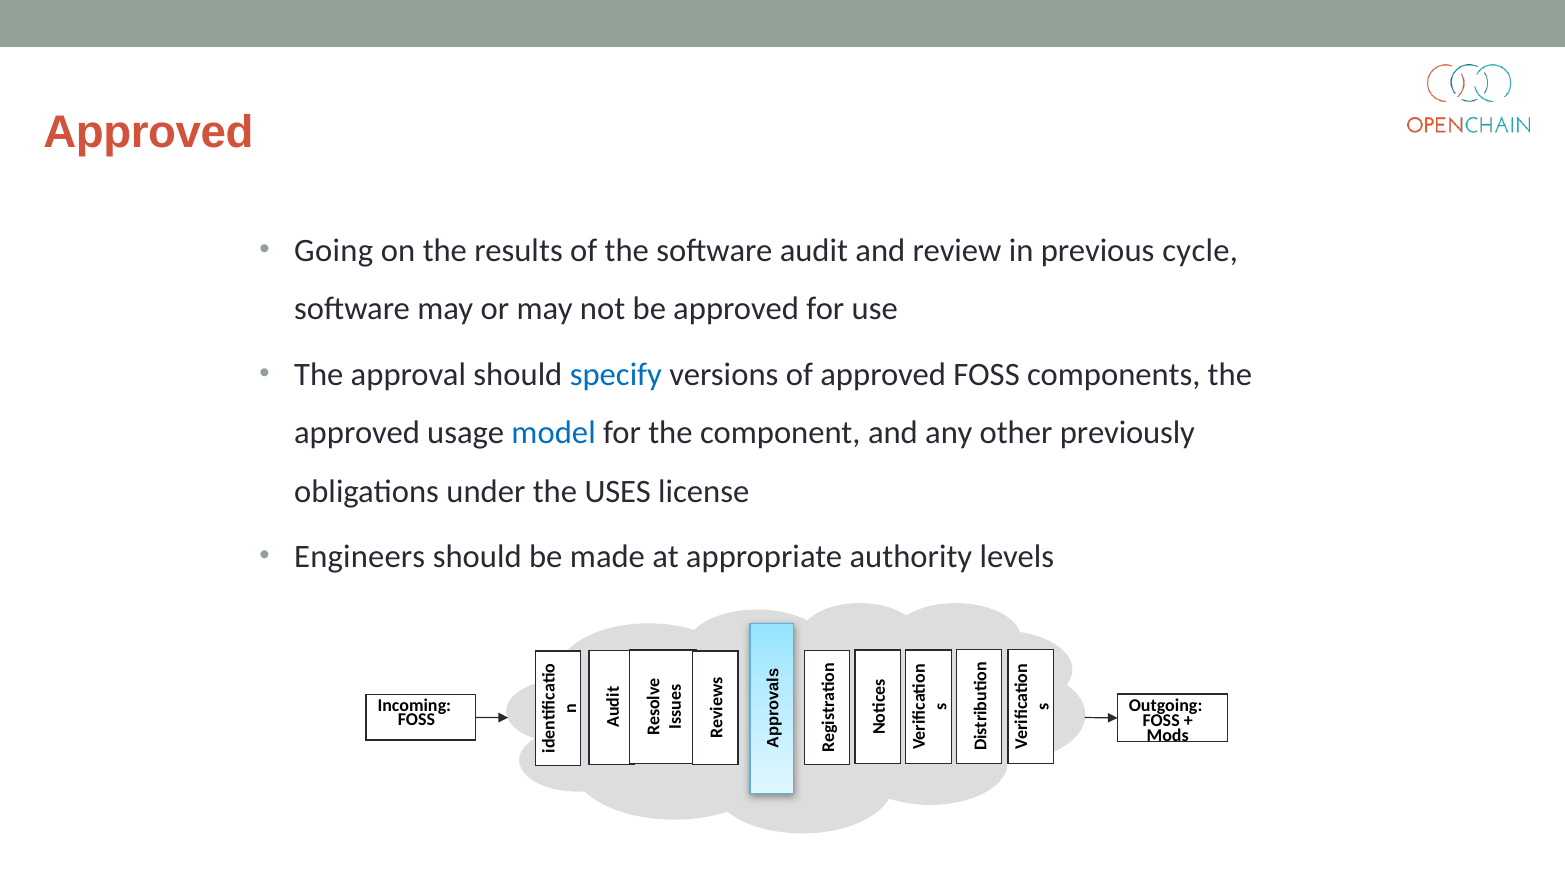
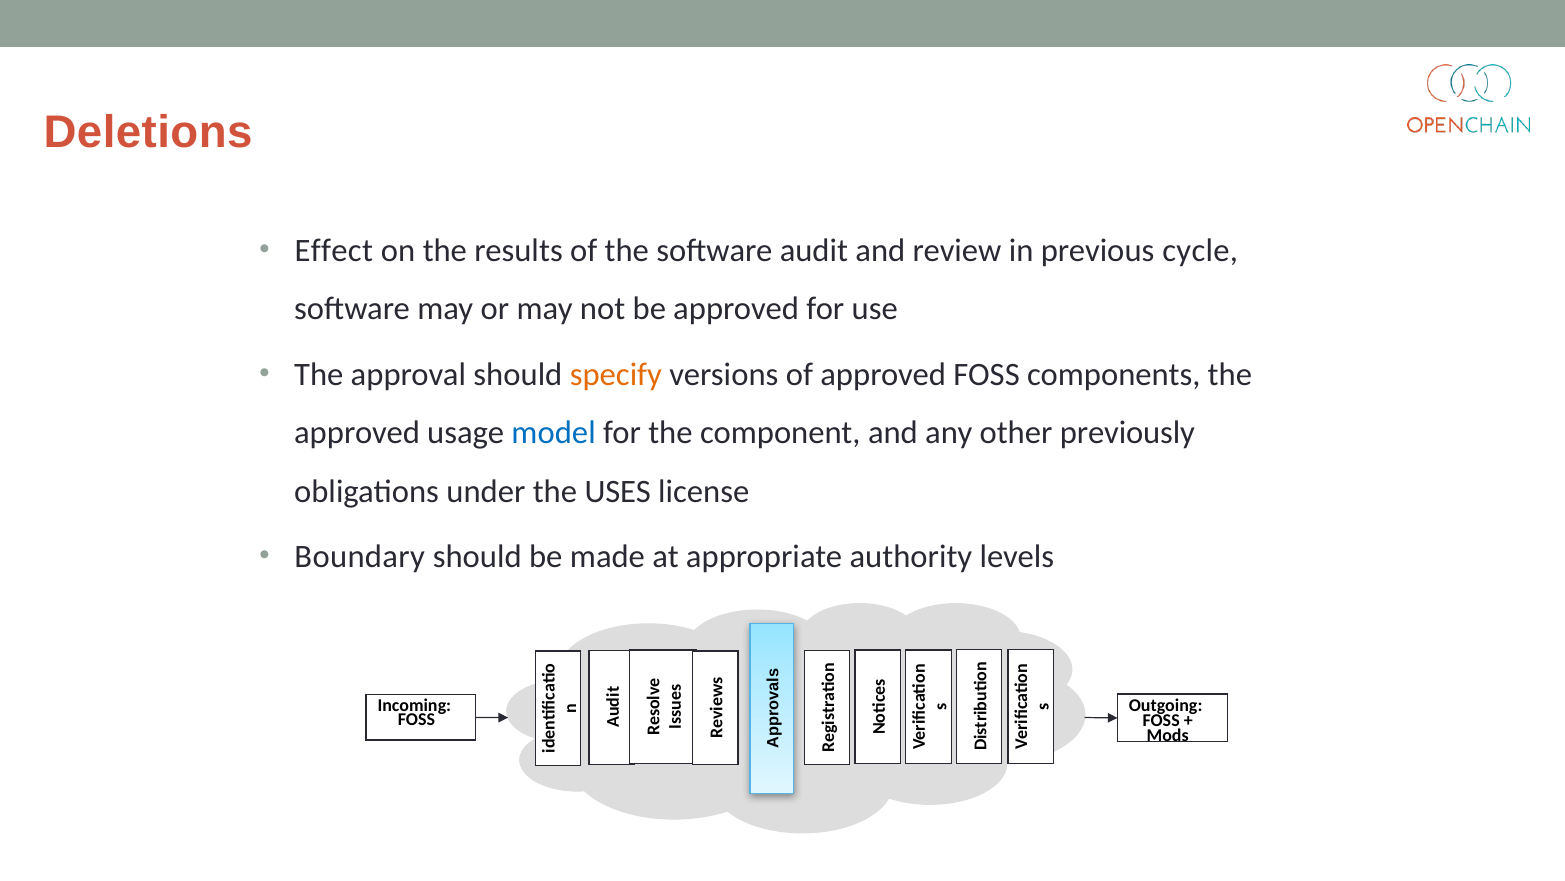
Approved: Approved -> Deletions (148, 133)
Going: Going -> Effect (334, 250)
specify colour: blue -> orange (616, 374)
Engineers: Engineers -> Boundary (360, 557)
